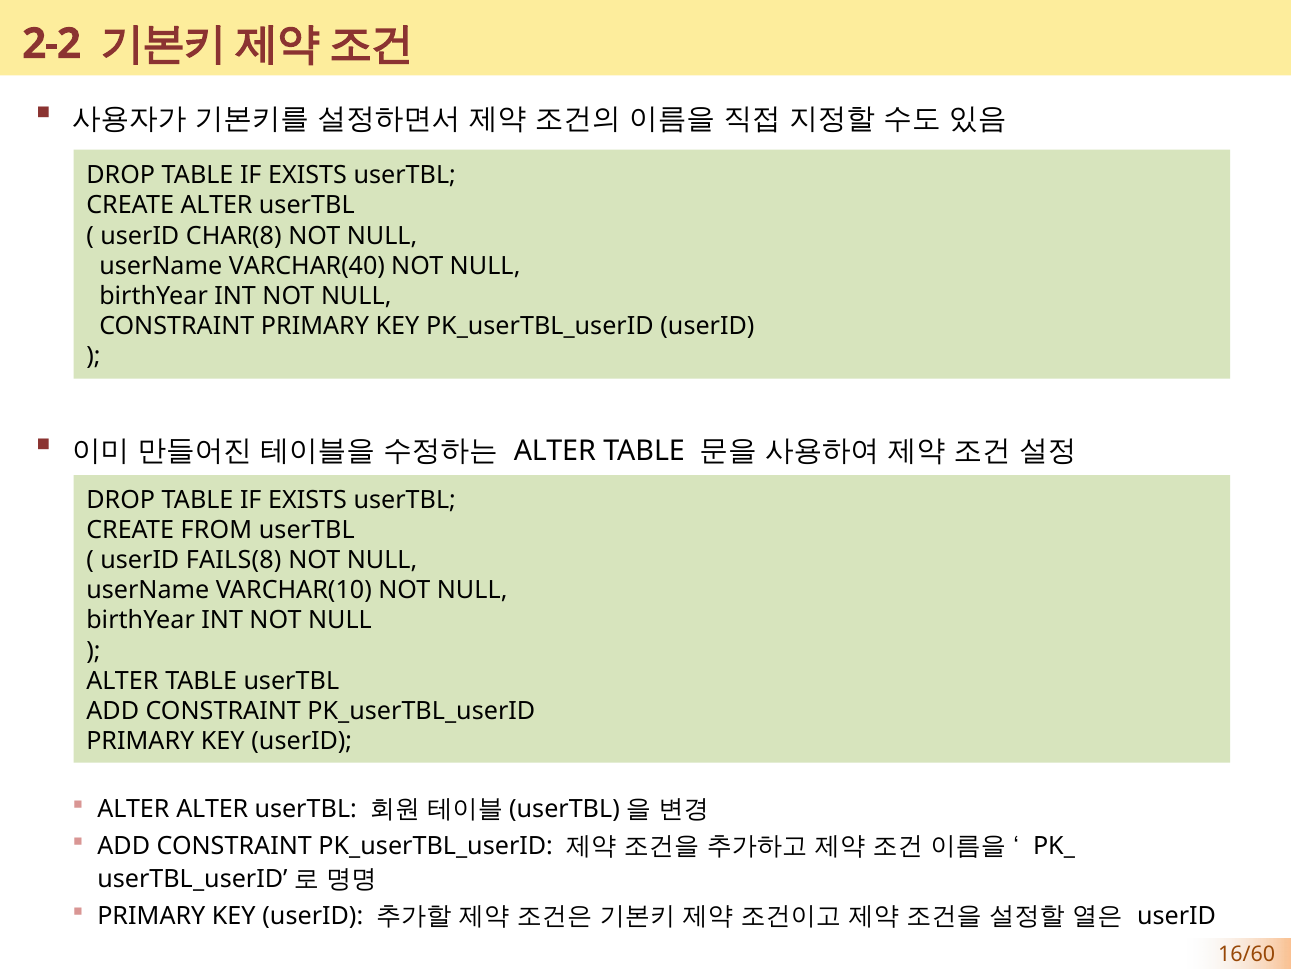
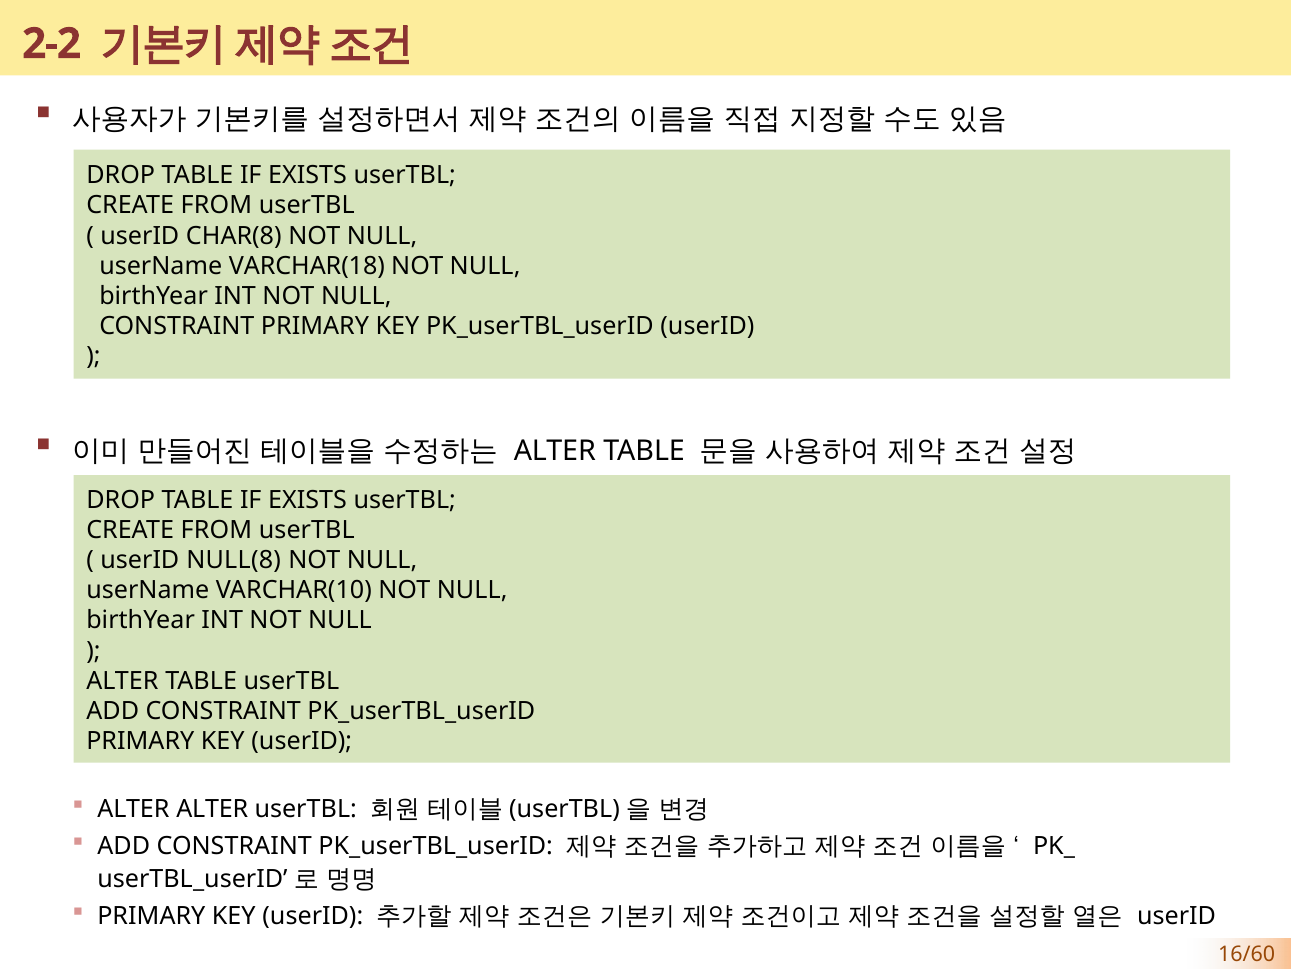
ALTER: ALTER -> FROM (216, 205)
VARCHAR(40: VARCHAR(40 -> VARCHAR(18 (307, 266)
FAILS(8: FAILS(8 -> NULL(8 (234, 560)
